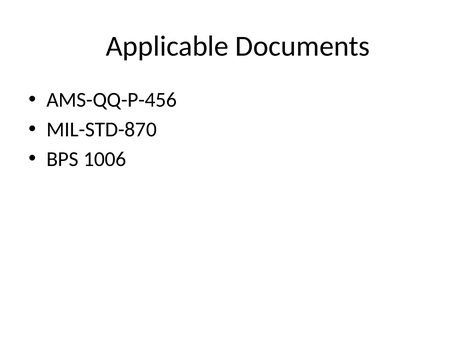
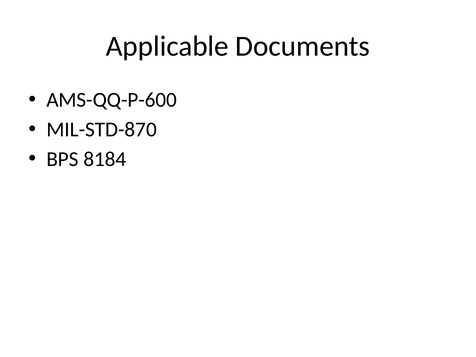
AMS-QQ-P-456: AMS-QQ-P-456 -> AMS-QQ-P-600 (112, 100)
1006: 1006 -> 8184 (105, 159)
